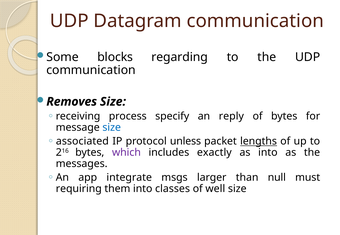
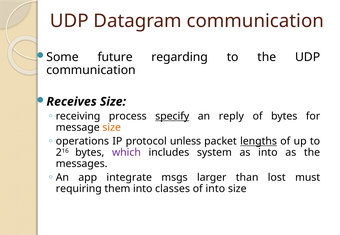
blocks: blocks -> future (115, 57)
Removes: Removes -> Receives (72, 102)
specify underline: none -> present (172, 116)
size colour: blue -> orange (112, 128)
associated: associated -> operations (82, 141)
exactly: exactly -> system (214, 153)
null: null -> lost (277, 178)
of well: well -> into (215, 189)
